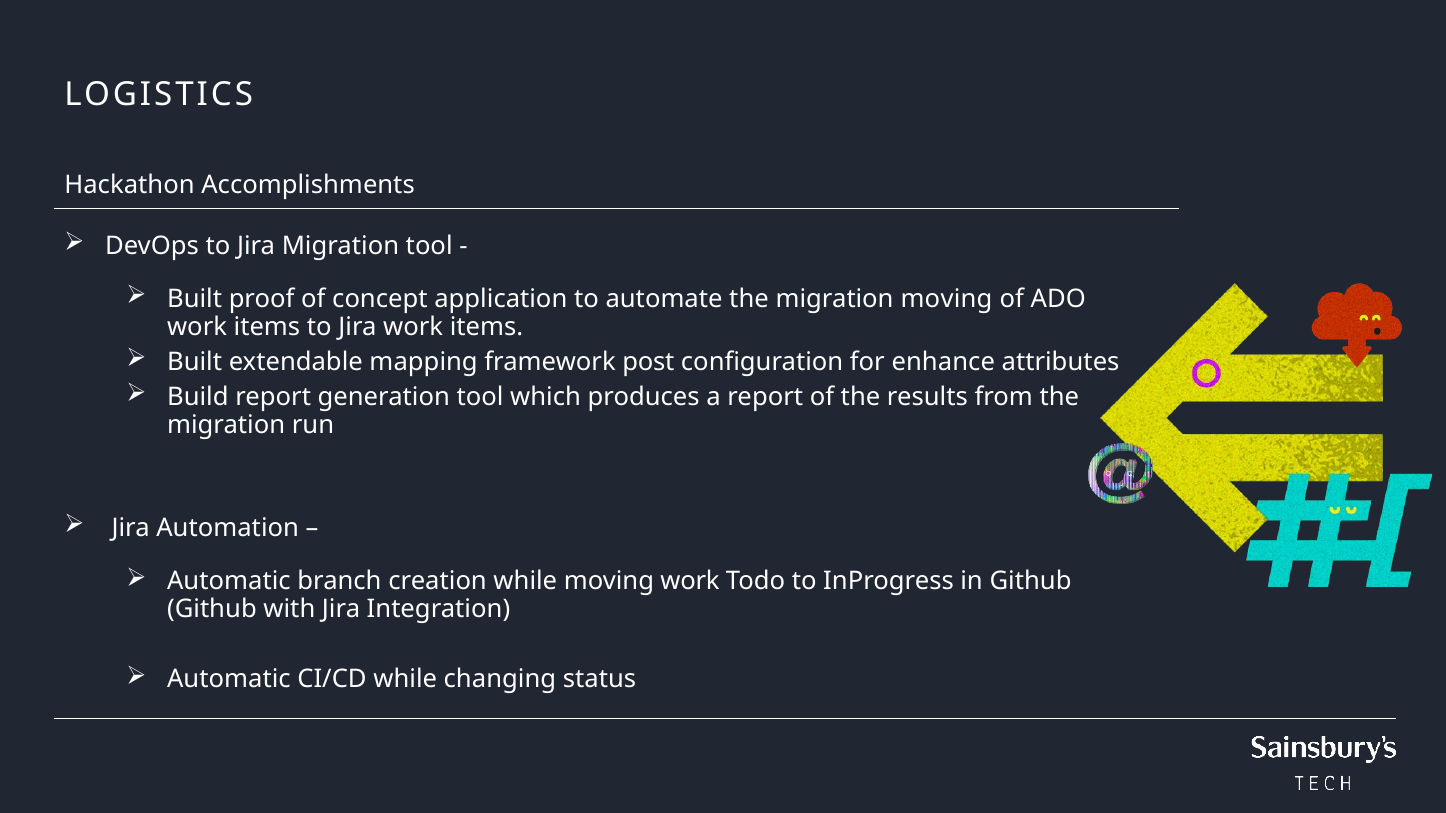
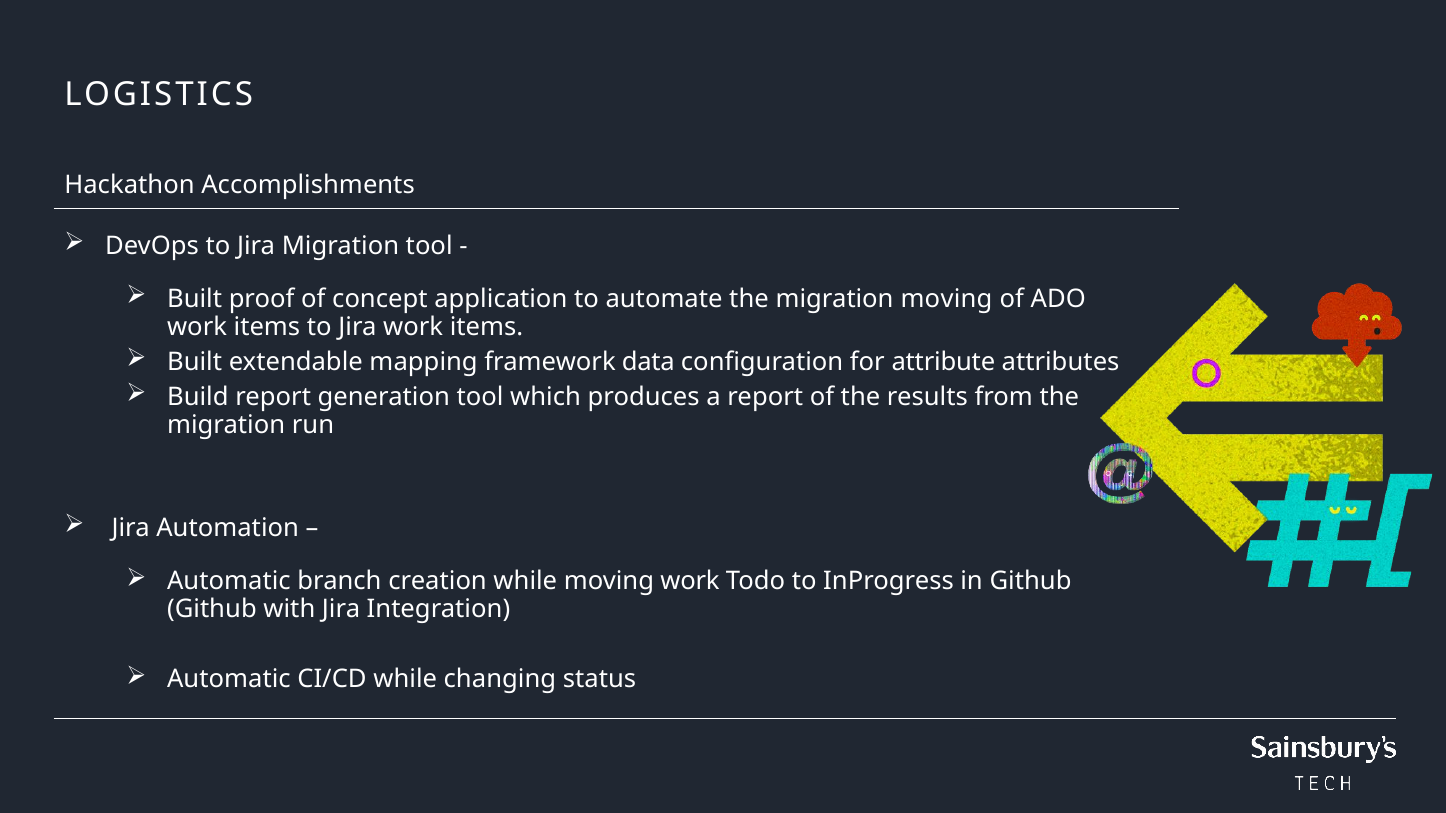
post: post -> data (648, 362)
enhance: enhance -> attribute (943, 362)
